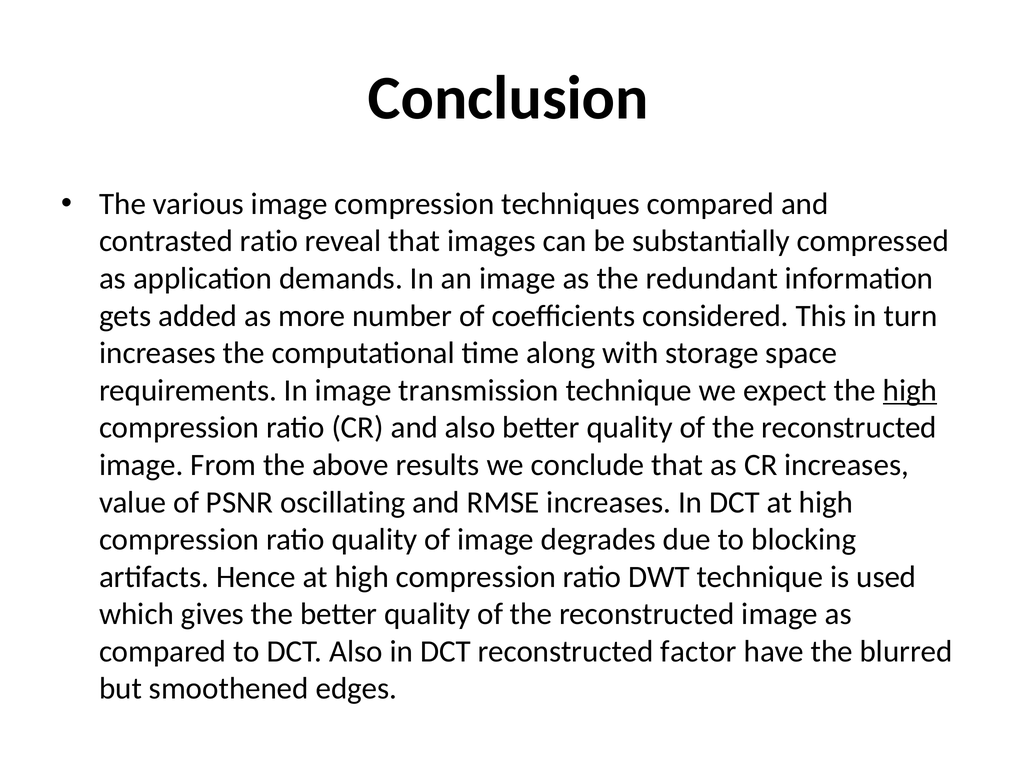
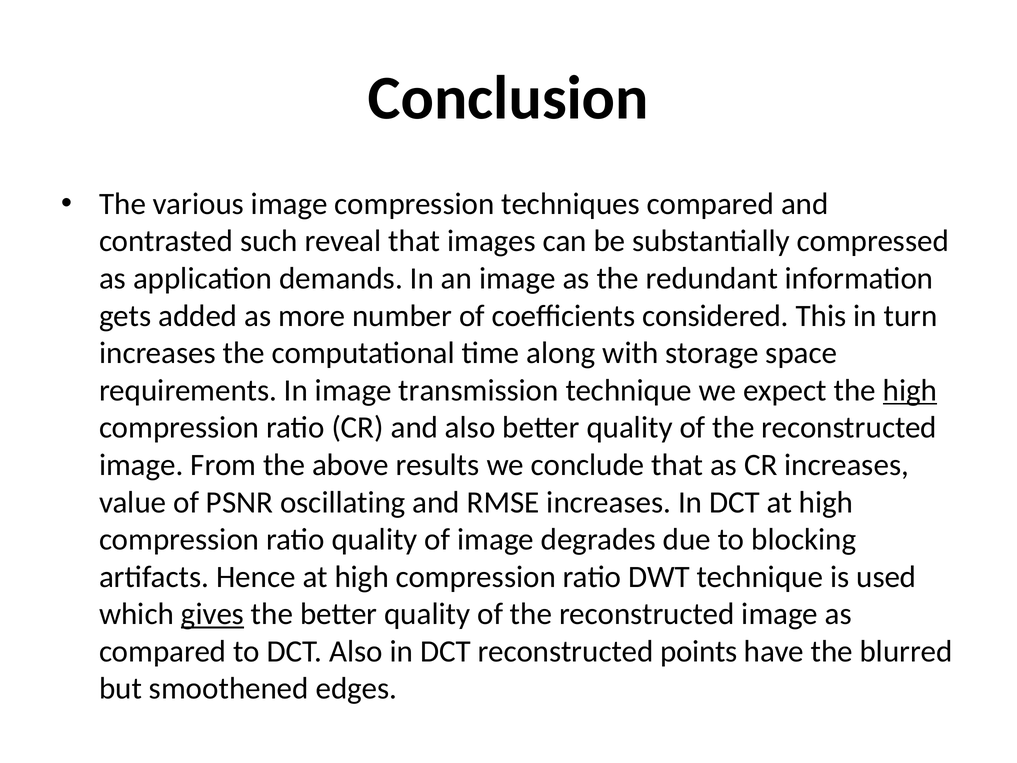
contrasted ratio: ratio -> such (269, 241)
gives underline: none -> present (213, 614)
factor: factor -> points (699, 651)
